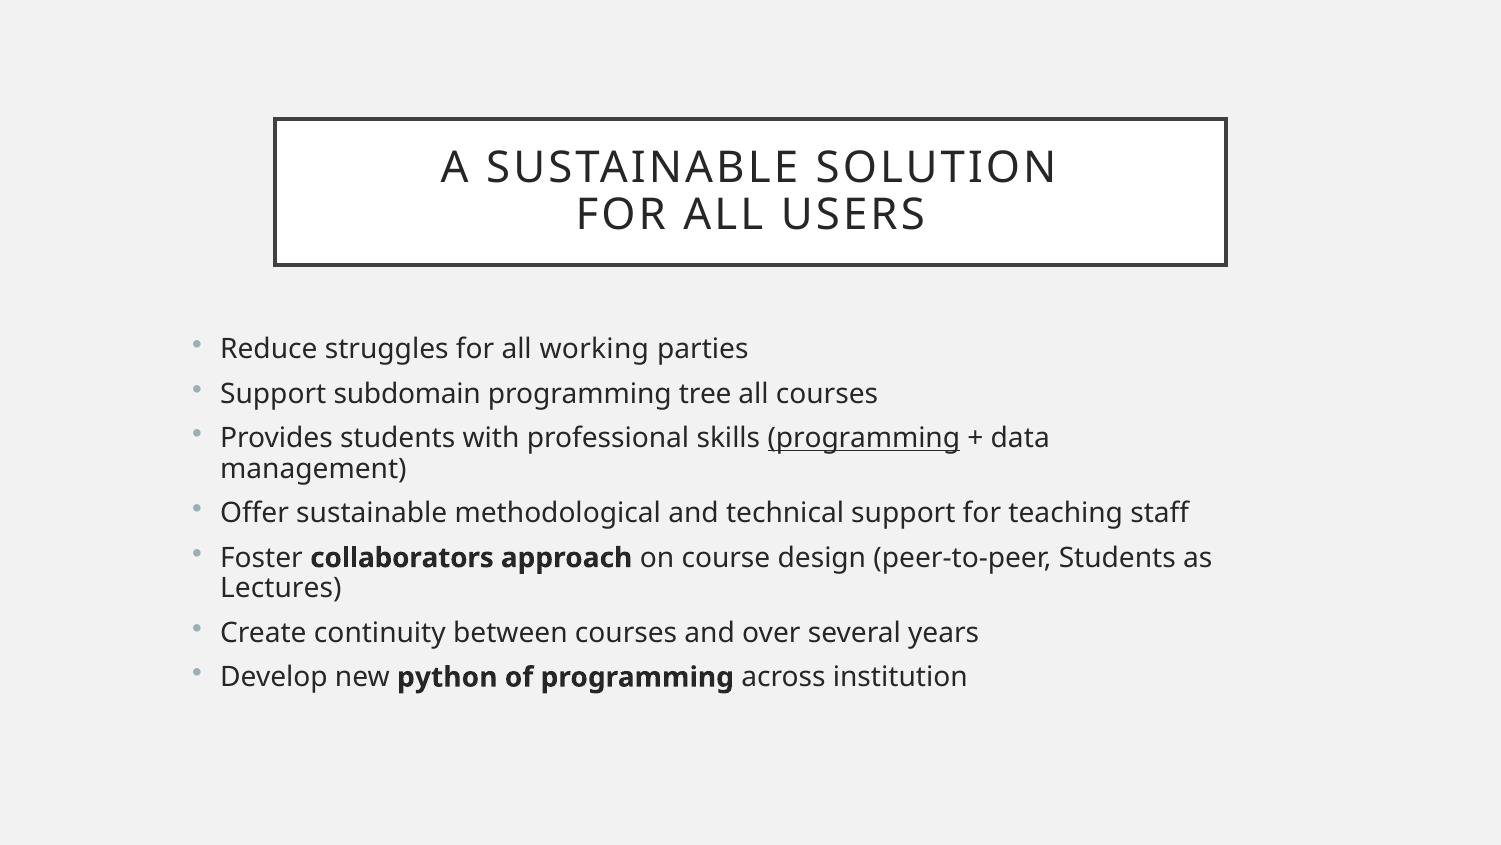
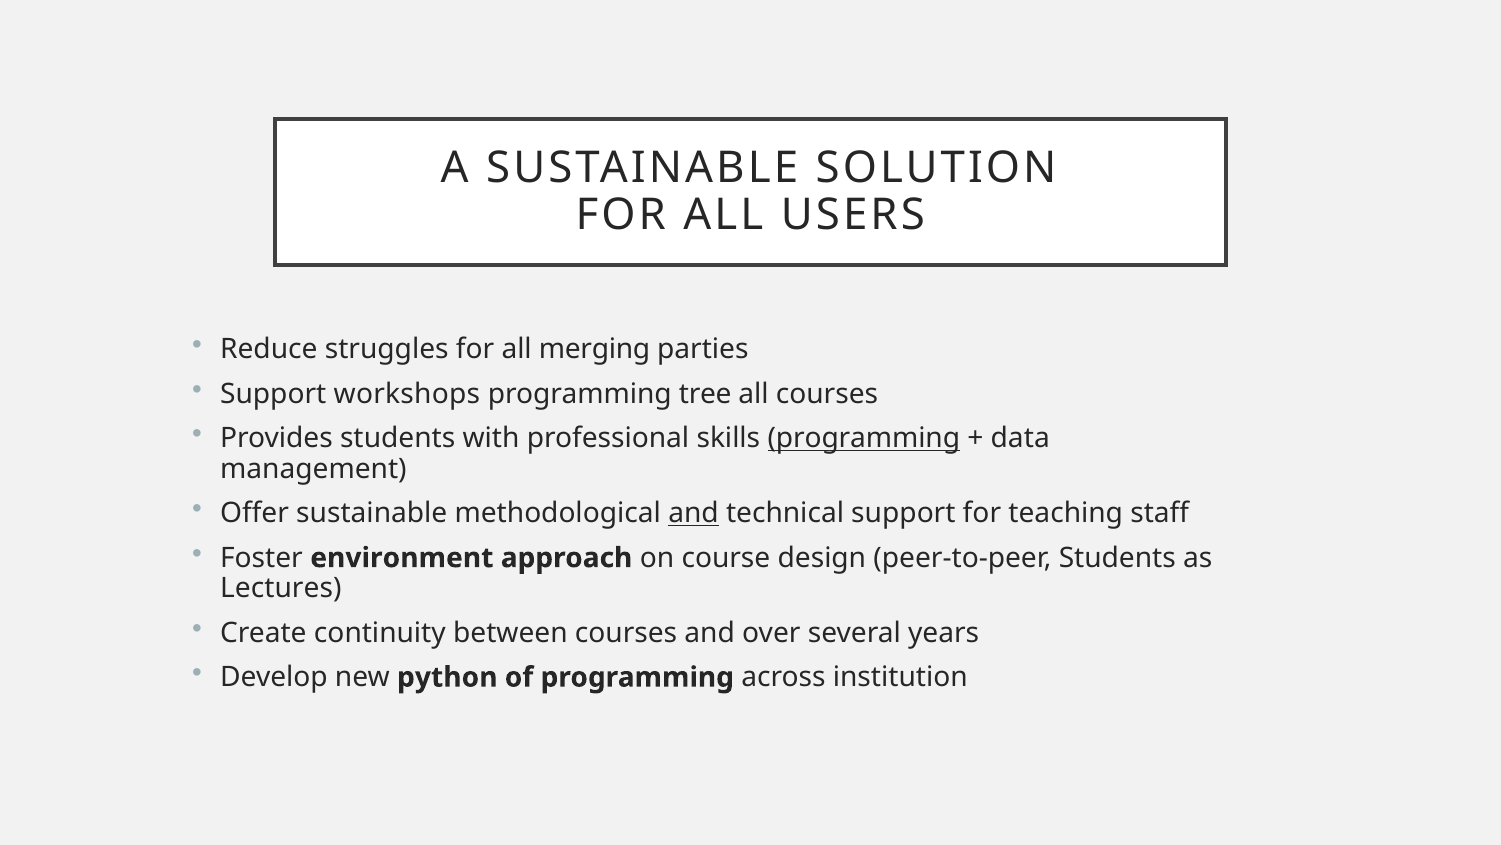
working: working -> merging (595, 349)
subdomain: subdomain -> workshops (407, 394)
and underline: none -> present (694, 513)
collaborators: collaborators -> environment (402, 557)
